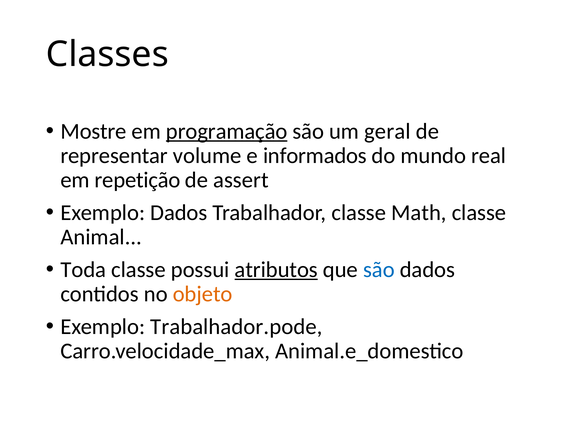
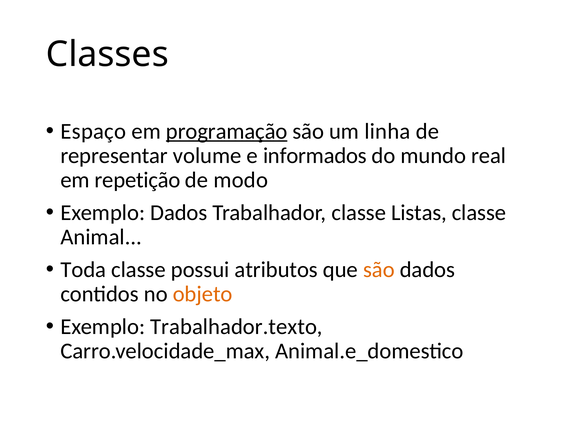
Mostre: Mostre -> Espaço (93, 131)
geral: geral -> linha (387, 131)
assert: assert -> modo (241, 180)
Math: Math -> Listas (419, 213)
atributos underline: present -> none (276, 270)
são colour: blue -> orange (379, 270)
Trabalhador.pode: Trabalhador.pode -> Trabalhador.texto (236, 327)
